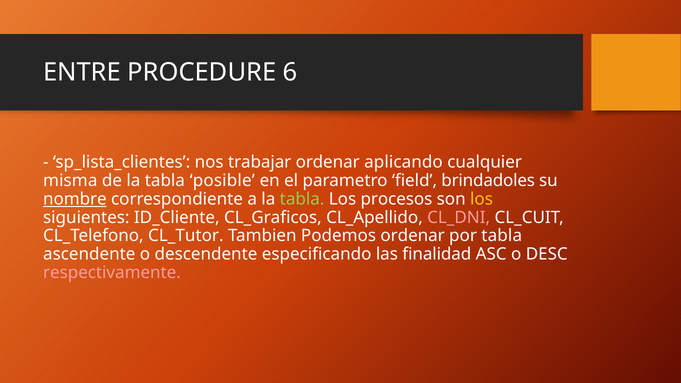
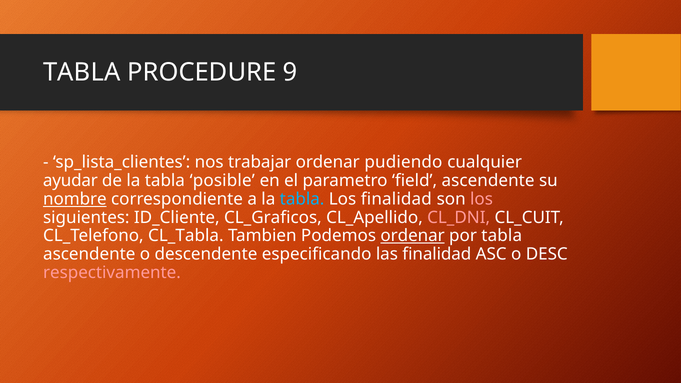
ENTRE: ENTRE -> TABLA (82, 72)
6: 6 -> 9 (290, 72)
aplicando: aplicando -> pudiendo (403, 162)
misma: misma -> ayudar (70, 181)
field brindadoles: brindadoles -> ascendente (488, 181)
tabla colour: light green -> light blue (302, 199)
Los procesos: procesos -> finalidad (396, 199)
los colour: yellow -> pink (482, 199)
CL_Tutor: CL_Tutor -> CL_Tabla (186, 236)
ordenar underline: none -> present (413, 236)
